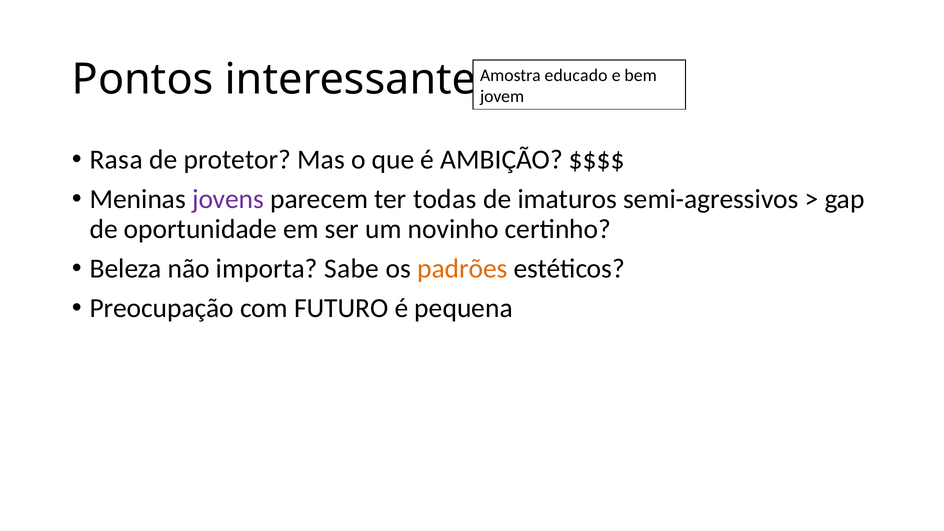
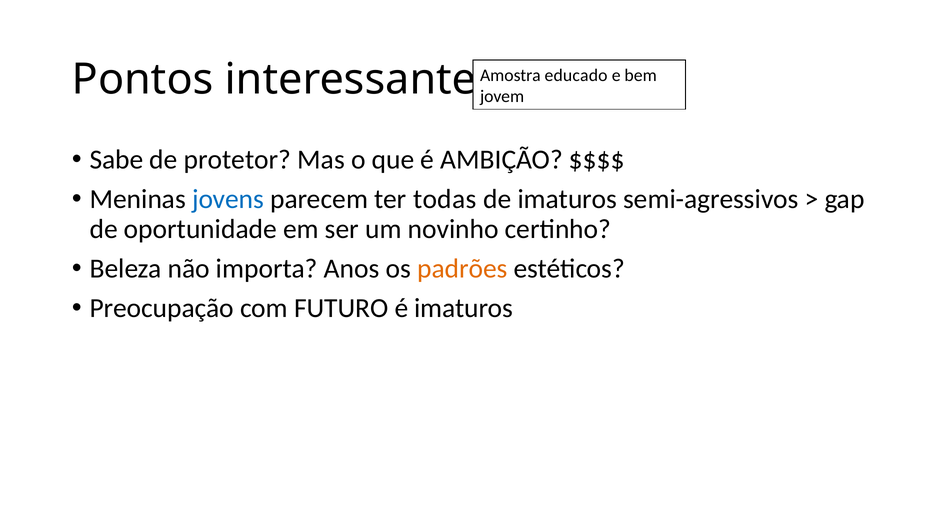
Rasa: Rasa -> Sabe (116, 160)
jovens colour: purple -> blue (228, 199)
Sabe: Sabe -> Anos (352, 269)
é pequena: pequena -> imaturos (464, 308)
